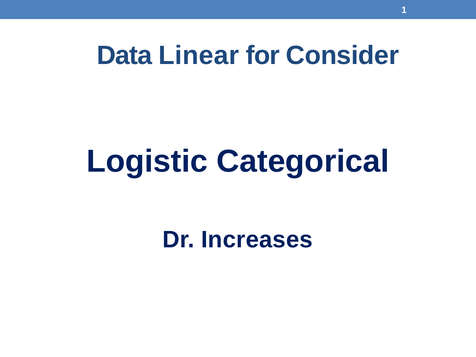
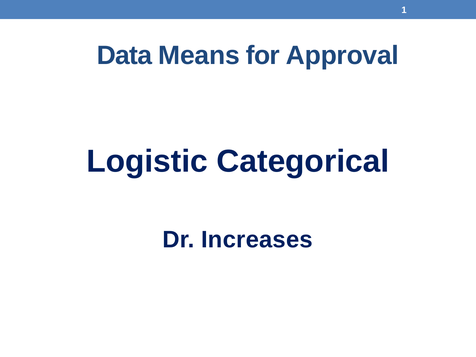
Linear: Linear -> Means (199, 55)
Consider: Consider -> Approval (342, 55)
